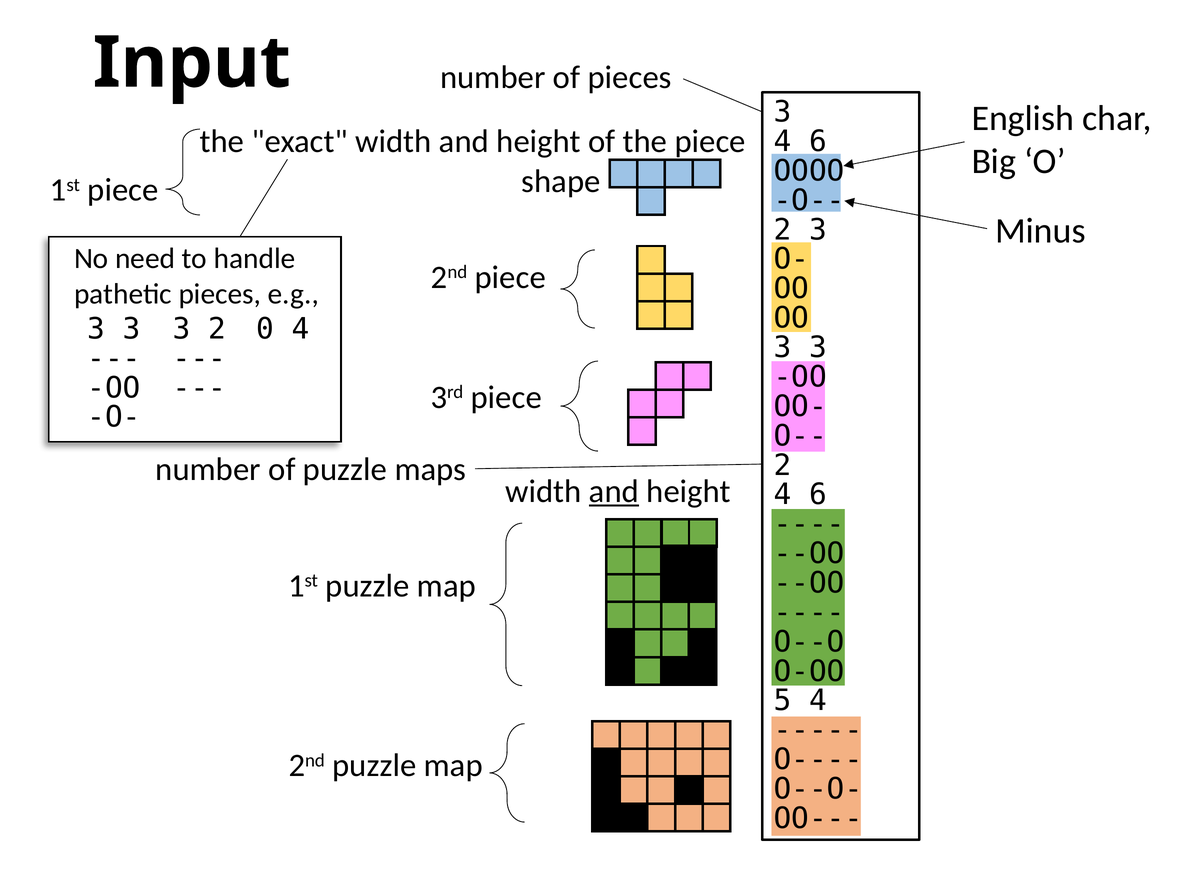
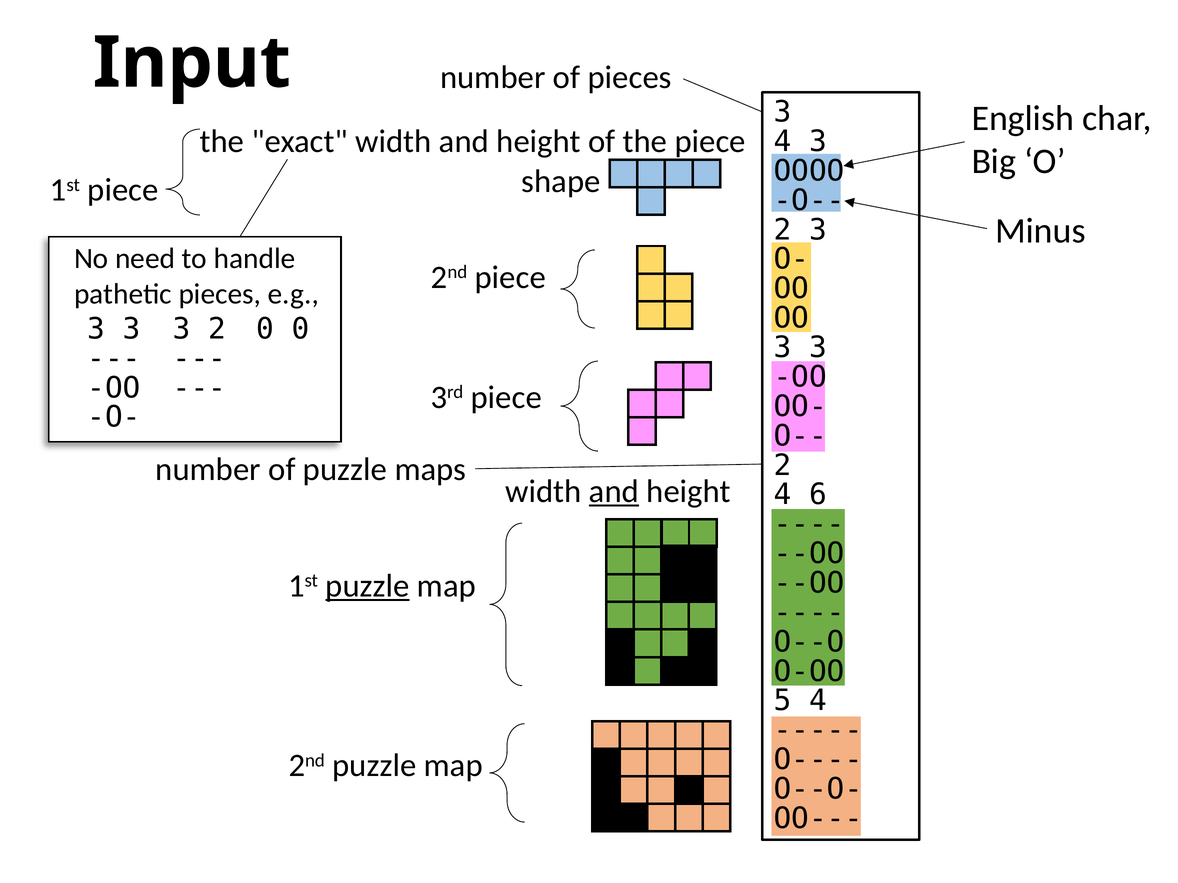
6: 6 -> 3 (818, 142)
0 4: 4 -> 0 (301, 329)
puzzle underline: none -> present (367, 586)
